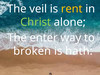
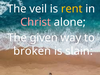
Christ colour: light green -> pink (36, 22)
enter: enter -> given (44, 38)
hath: hath -> slain (79, 51)
